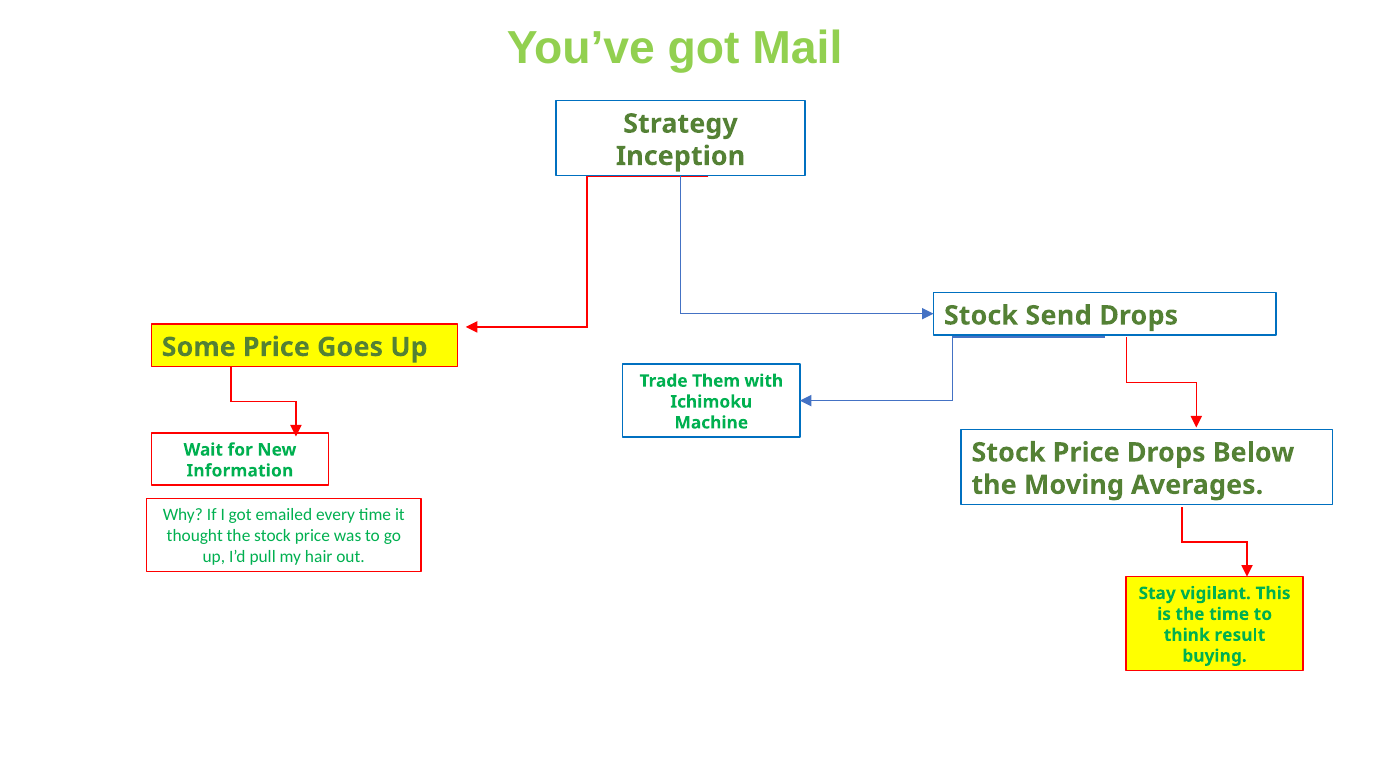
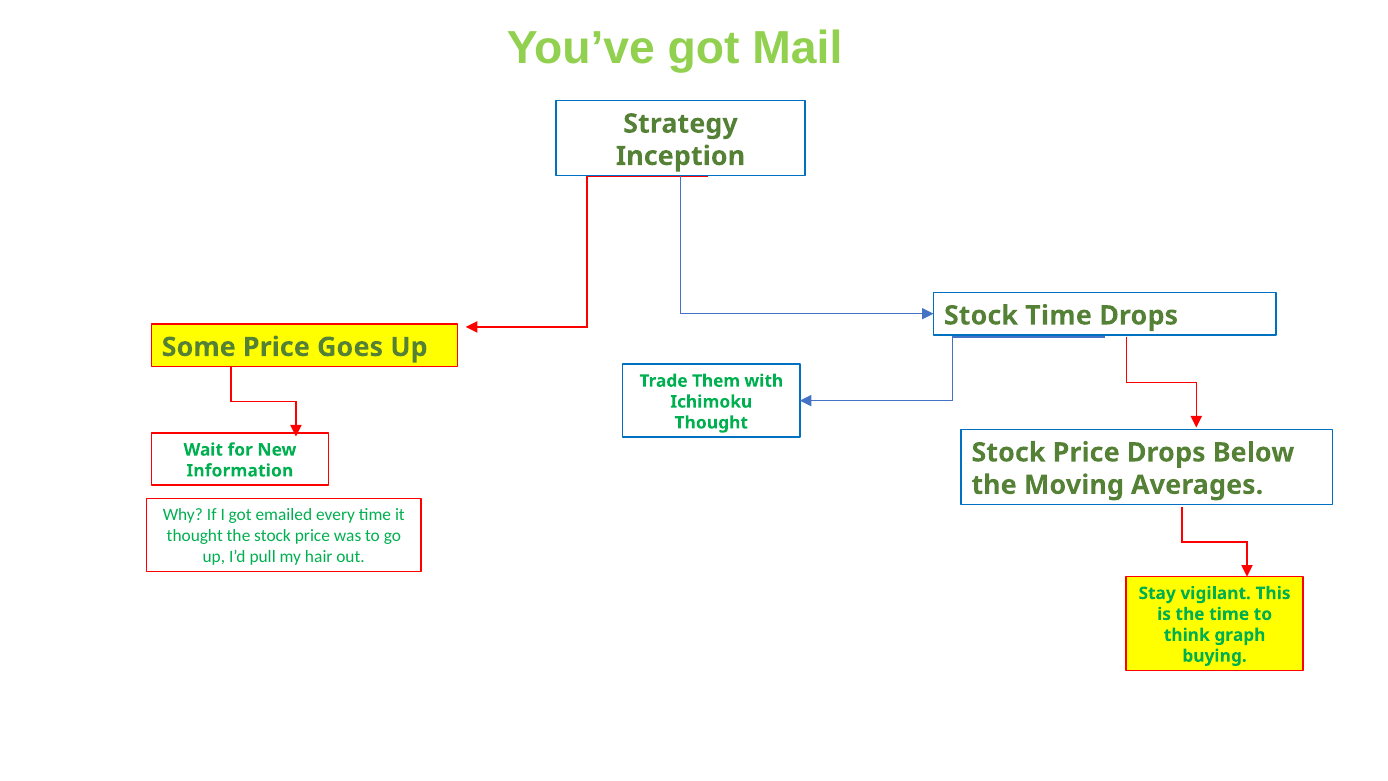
Stock Send: Send -> Time (1059, 316)
Machine: Machine -> Thought (711, 423)
result: result -> graph (1240, 635)
